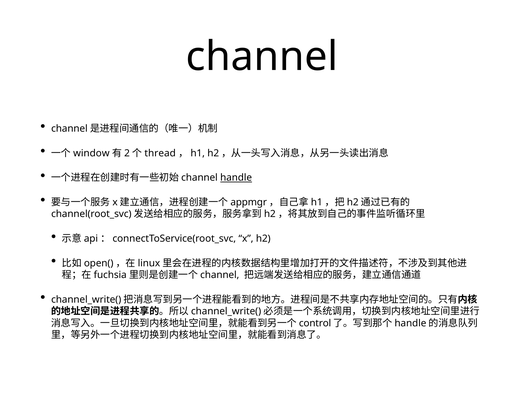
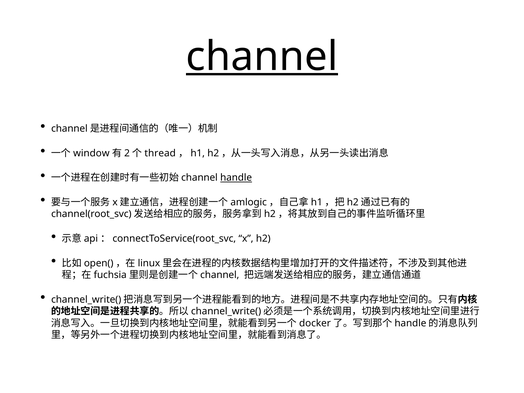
channel underline: none -> present (262, 57)
appmgr: appmgr -> amlogic (249, 202)
control: control -> docker (315, 323)
